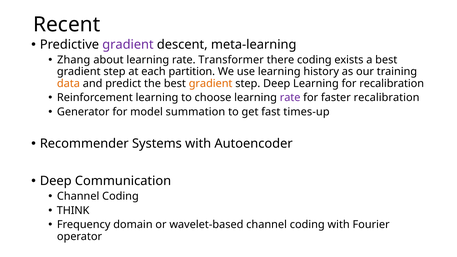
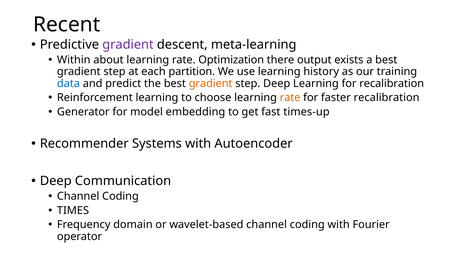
Zhang: Zhang -> Within (74, 60)
Transformer: Transformer -> Optimization (231, 60)
there coding: coding -> output (314, 60)
data colour: orange -> blue (68, 84)
rate colour: purple -> orange (290, 98)
summation: summation -> embedding (195, 112)
THINK: THINK -> TIMES (73, 210)
